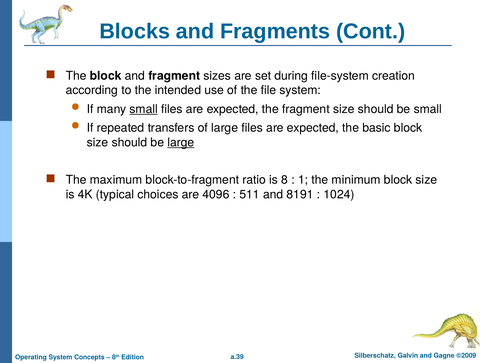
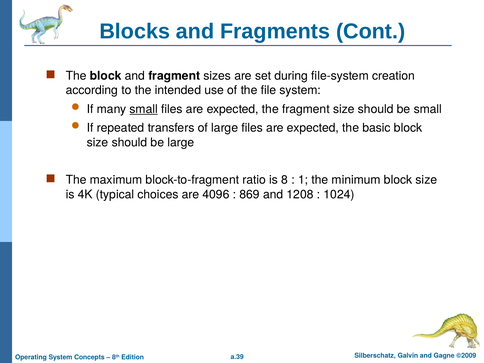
large underline: present -> none (181, 142)
511: 511 -> 869 (250, 194)
8191: 8191 -> 1208 (300, 194)
